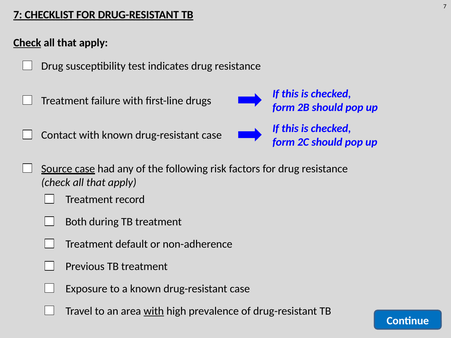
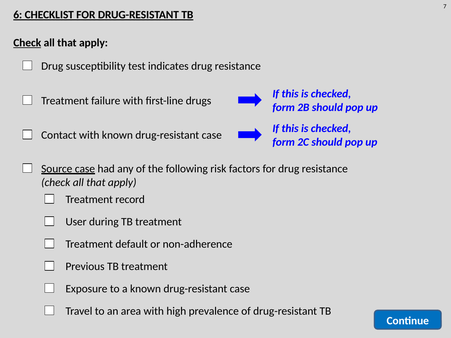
7: 7 -> 6 (18, 15)
Both: Both -> User (76, 222)
with underline: present -> none (154, 311)
